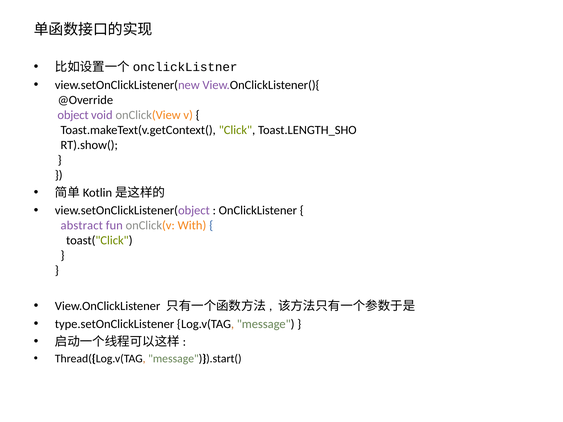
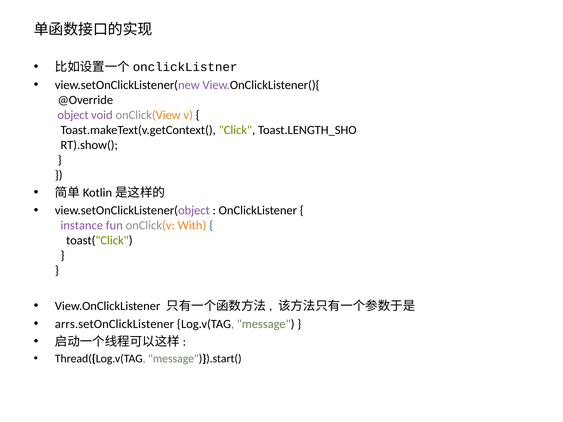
abstract: abstract -> instance (82, 226)
type.setOnClickListener: type.setOnClickListener -> arrs.setOnClickListener (114, 324)
